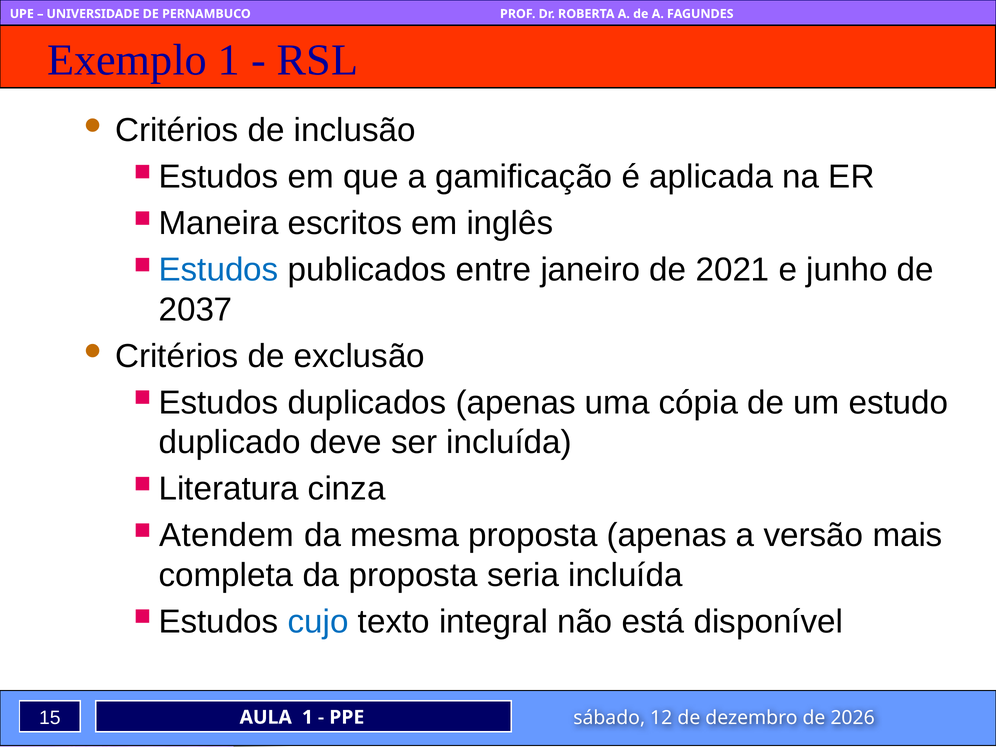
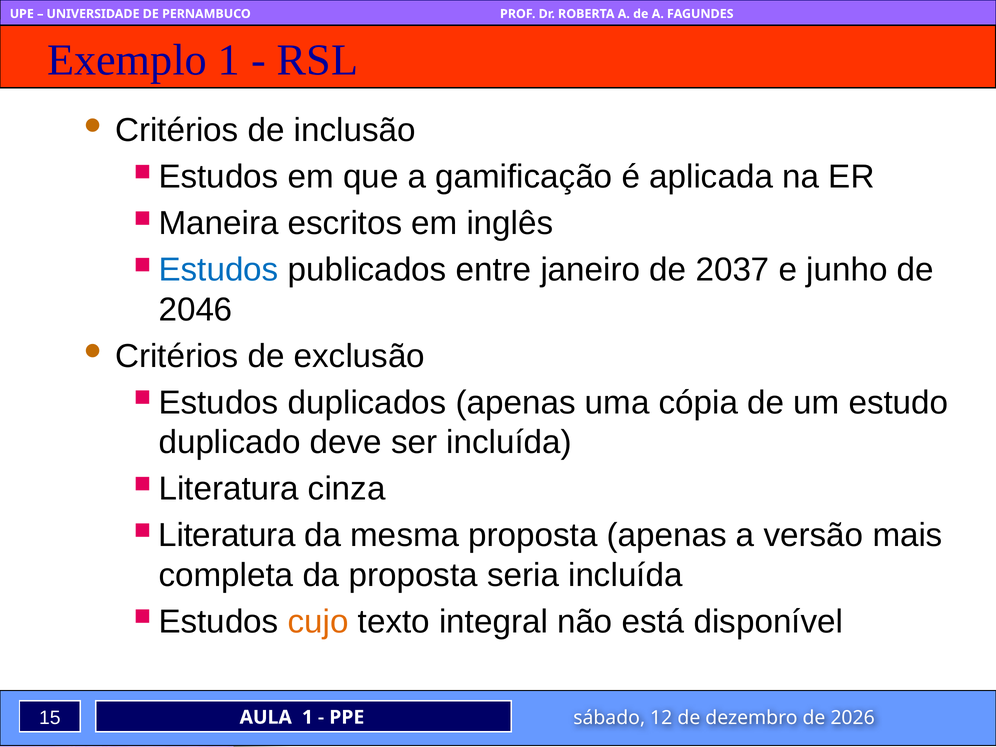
2021: 2021 -> 2037 (733, 270)
2037: 2037 -> 2046 (196, 310)
Atendem: Atendem -> Literatura (227, 535)
cujo colour: blue -> orange (318, 622)
